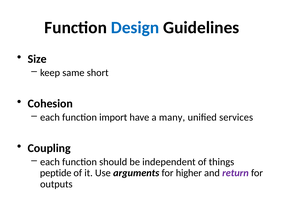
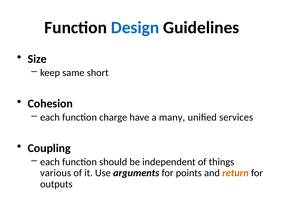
import: import -> charge (113, 117)
peptide: peptide -> various (56, 173)
higher: higher -> points (189, 173)
return colour: purple -> orange (235, 173)
